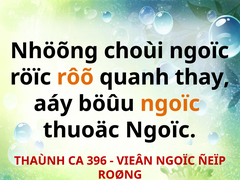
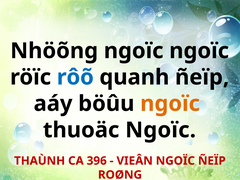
Nhöõng choùi: choùi -> ngoïc (134, 51)
rôõ colour: orange -> blue (75, 77)
quanh thay: thay -> ñeïp (202, 77)
